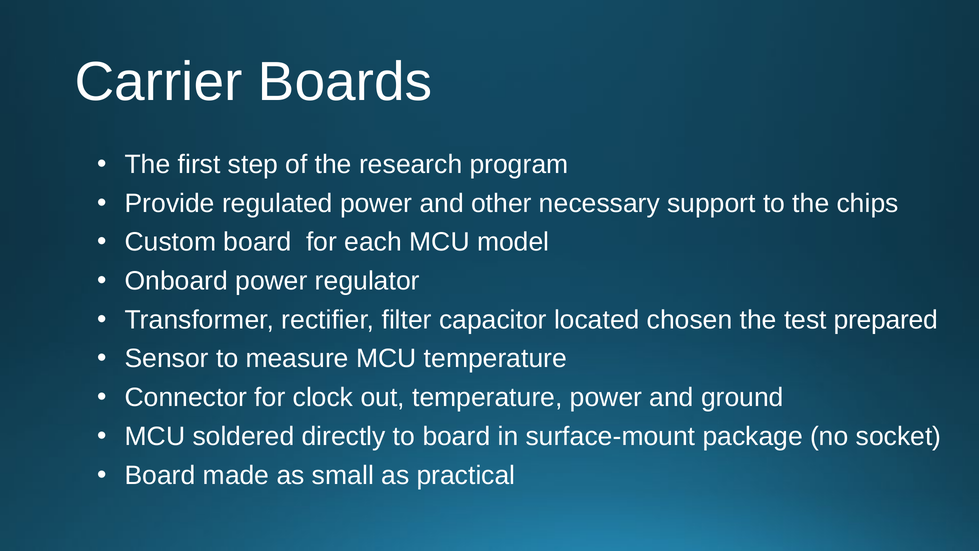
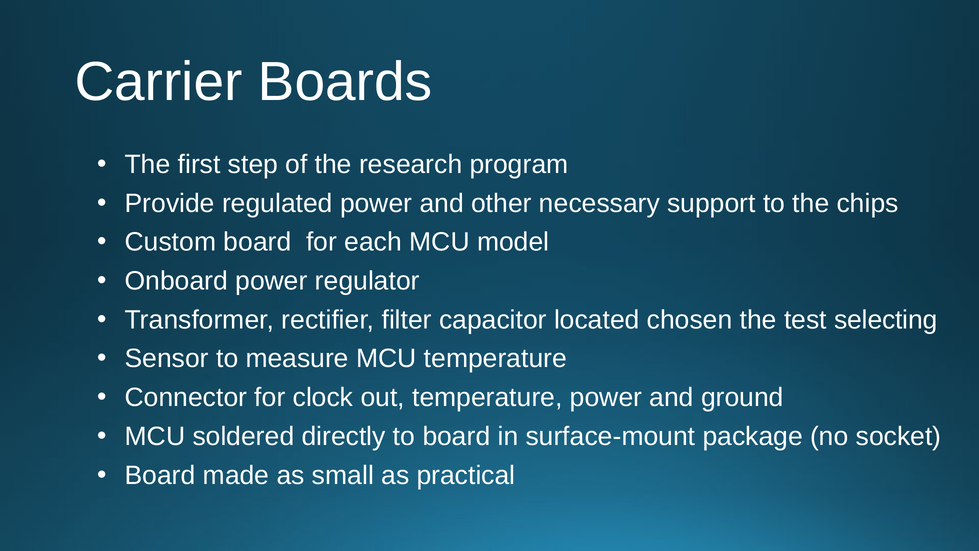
prepared: prepared -> selecting (886, 320)
